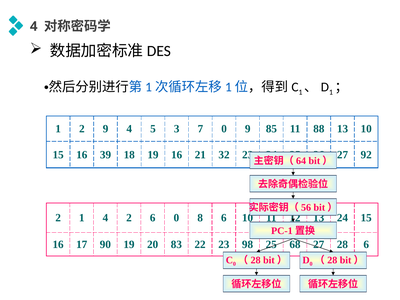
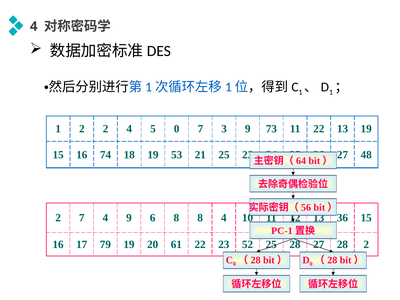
2 9: 9 -> 2 (106, 129)
5 3: 3 -> 0 (177, 129)
7 0: 0 -> 3 (224, 129)
85: 85 -> 73 (271, 129)
11 88: 88 -> 22 (319, 129)
13 10: 10 -> 19 (366, 129)
39: 39 -> 74 (106, 155)
19 16: 16 -> 53 (177, 155)
21 32: 32 -> 25 (224, 155)
92: 92 -> 48 (366, 155)
2 1: 1 -> 7 (82, 218)
4 2: 2 -> 9 (129, 218)
6 0: 0 -> 8 (176, 218)
8 6: 6 -> 4 (224, 218)
24: 24 -> 36 (342, 218)
90: 90 -> 79 (105, 244)
83: 83 -> 61 (176, 244)
98: 98 -> 52 (248, 244)
25 68: 68 -> 28 (295, 244)
28 6: 6 -> 2 (366, 244)
